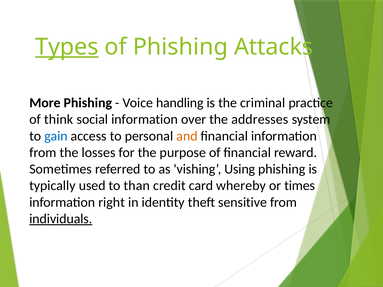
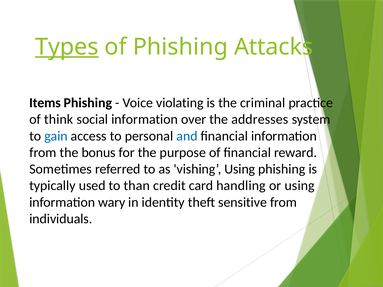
More: More -> Items (45, 103)
handling: handling -> violating (180, 103)
and colour: orange -> blue (187, 136)
losses: losses -> bonus (99, 153)
whereby: whereby -> handling (241, 186)
or times: times -> using (300, 186)
right: right -> wary (112, 202)
individuals underline: present -> none (61, 219)
